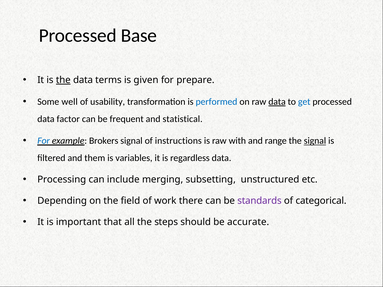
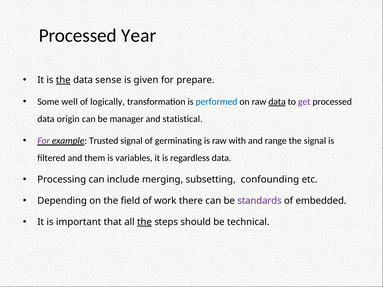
Base: Base -> Year (139, 36)
terms: terms -> sense (108, 80)
usability: usability -> logically (108, 102)
get colour: blue -> purple (304, 102)
factor: factor -> origin (68, 119)
frequent: frequent -> manager (127, 119)
For colour: blue -> purple (44, 141)
Brokers: Brokers -> Trusted (104, 141)
instructions: instructions -> germinating (178, 141)
signal underline: present -> none (315, 141)
unstructured: unstructured -> confounding (270, 180)
categorical: categorical -> embedded (321, 201)
the underline: none -> present (144, 222)
accurate: accurate -> technical (248, 222)
